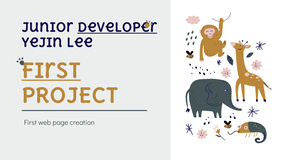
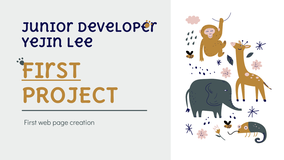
developer underline: present -> none (117, 28)
